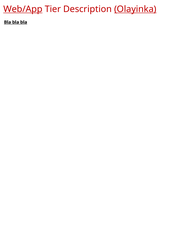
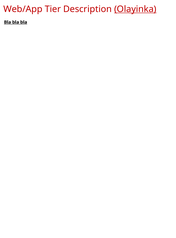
Web/App underline: present -> none (23, 9)
